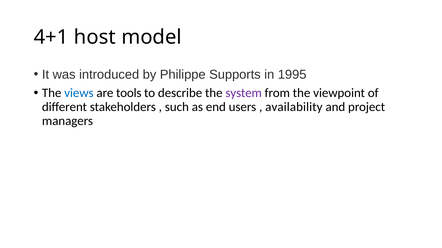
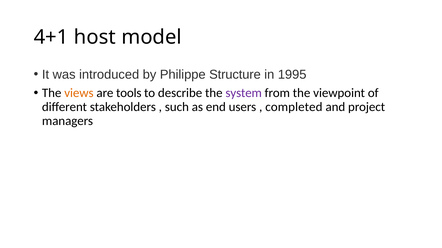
Supports: Supports -> Structure (235, 75)
views colour: blue -> orange (79, 93)
availability: availability -> completed (294, 107)
